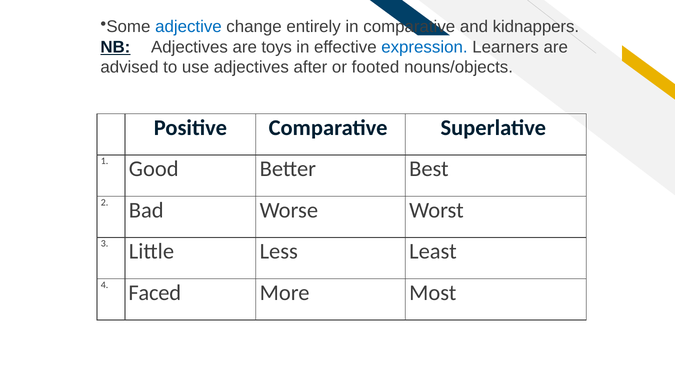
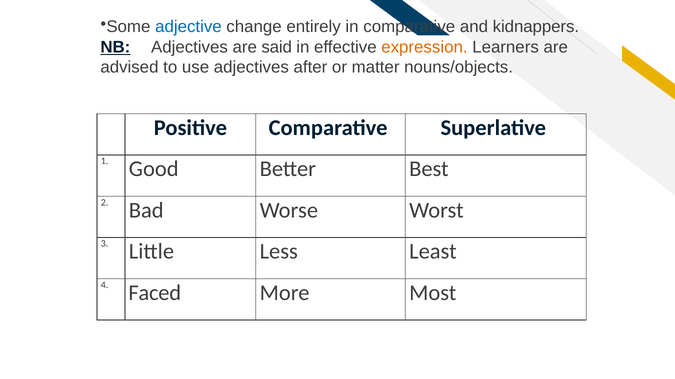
toys: toys -> said (277, 47)
expression colour: blue -> orange (424, 47)
footed: footed -> matter (376, 67)
